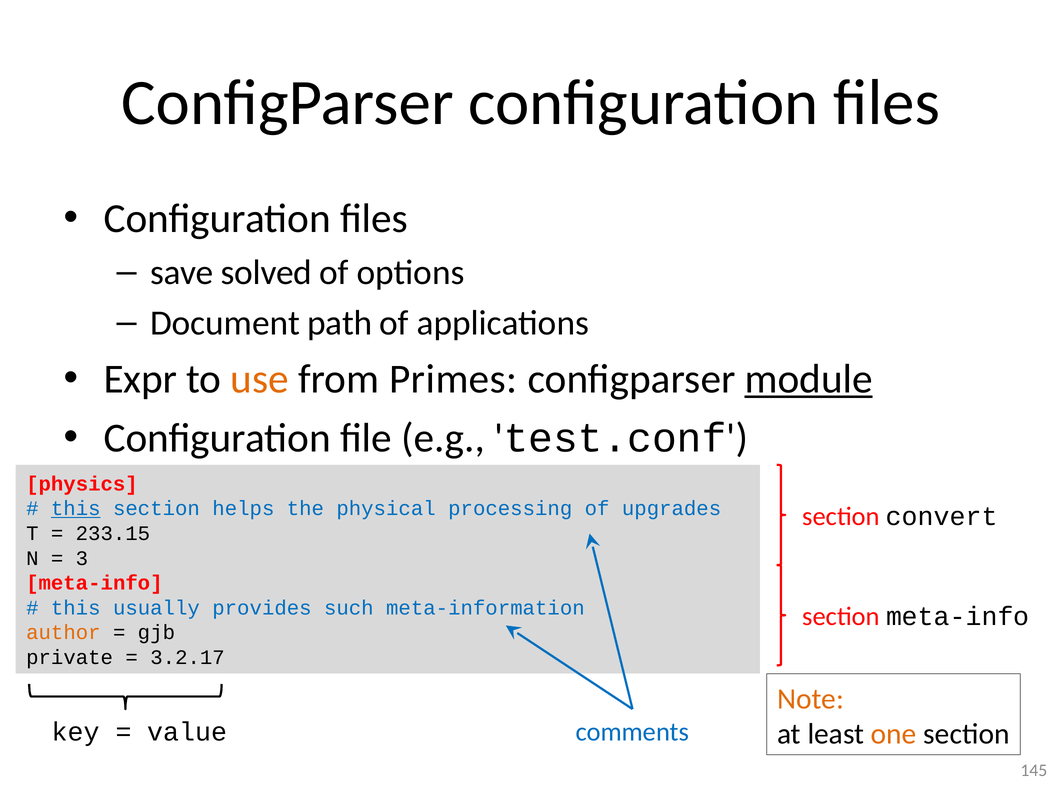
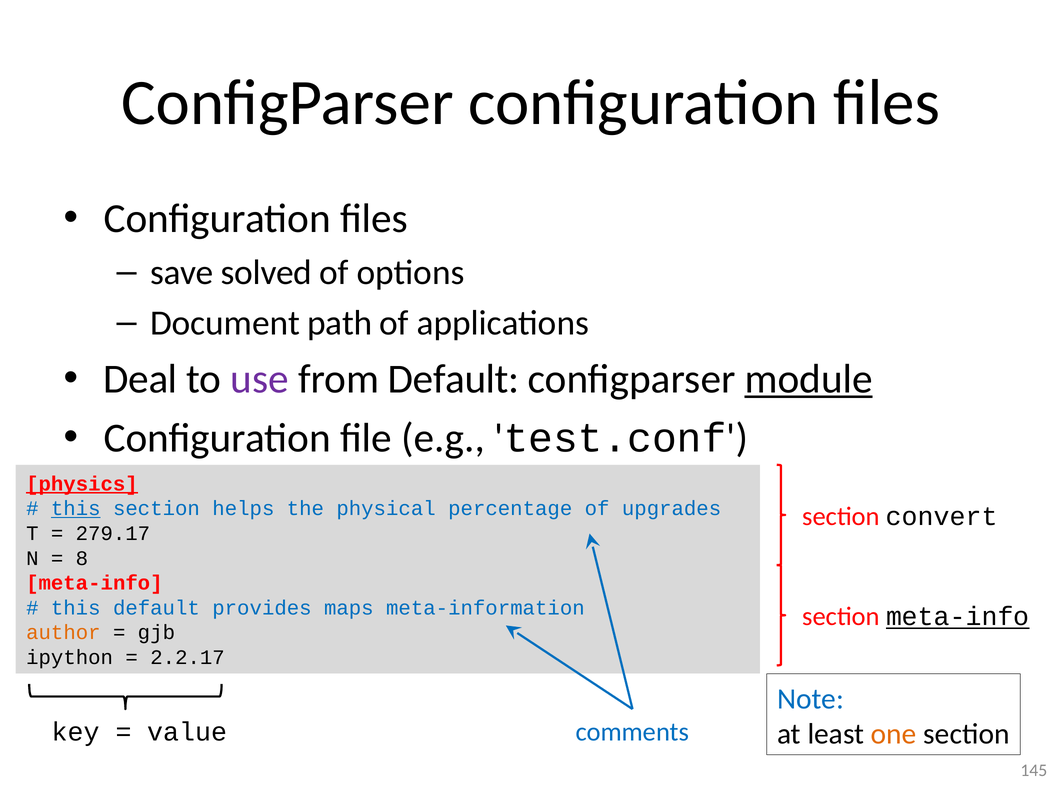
Expr: Expr -> Deal (140, 379)
use colour: orange -> purple (260, 379)
from Primes: Primes -> Default (454, 379)
physics underline: none -> present (82, 484)
processing: processing -> percentage (510, 509)
233.15: 233.15 -> 279.17 (113, 534)
3: 3 -> 8 (82, 559)
this usually: usually -> default (156, 608)
such: such -> maps (349, 608)
meta-info underline: none -> present (958, 617)
private: private -> ipython (70, 658)
3.2.17: 3.2.17 -> 2.2.17 (188, 658)
Note colour: orange -> blue (811, 699)
